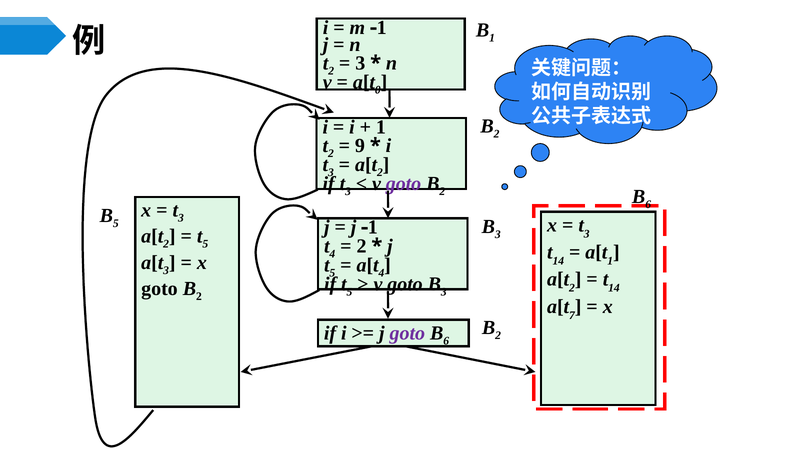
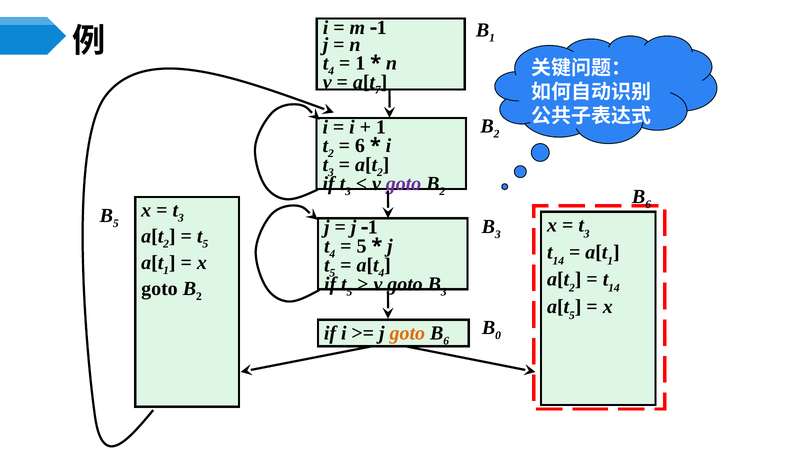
2: 2 -> 4 (331, 71)
3: 3 -> 1 (360, 63)
0: 0 -> 7 (378, 90)
9: 9 -> 6 (360, 146)
2: 2 -> 5 (362, 246)
3: 3 -> 1 (166, 271)
7: 7 -> 5 (572, 316)
2: 2 -> 0 (498, 336)
goto colour: purple -> orange (407, 333)
